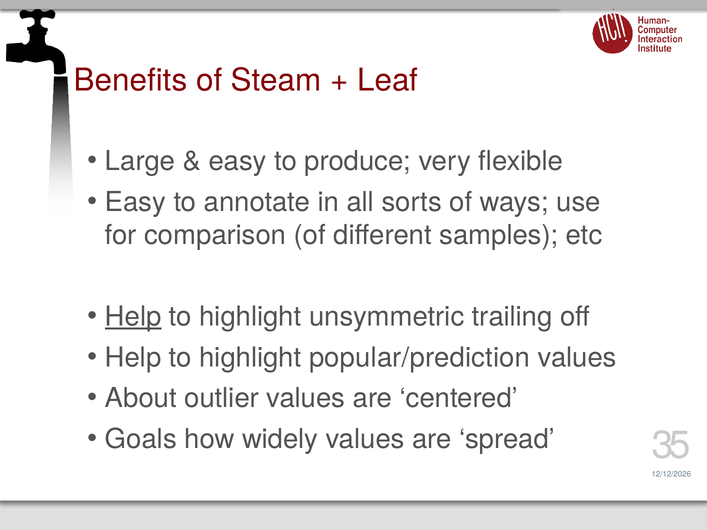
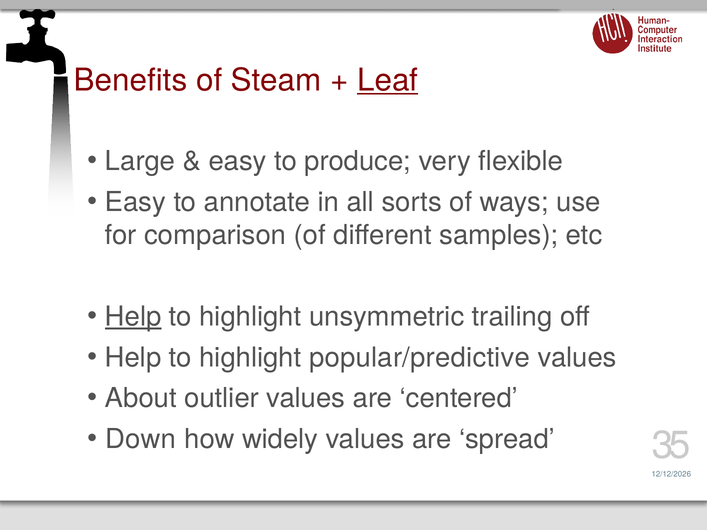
Leaf underline: none -> present (388, 80)
popular/prediction: popular/prediction -> popular/predictive (420, 358)
Goals: Goals -> Down (141, 439)
